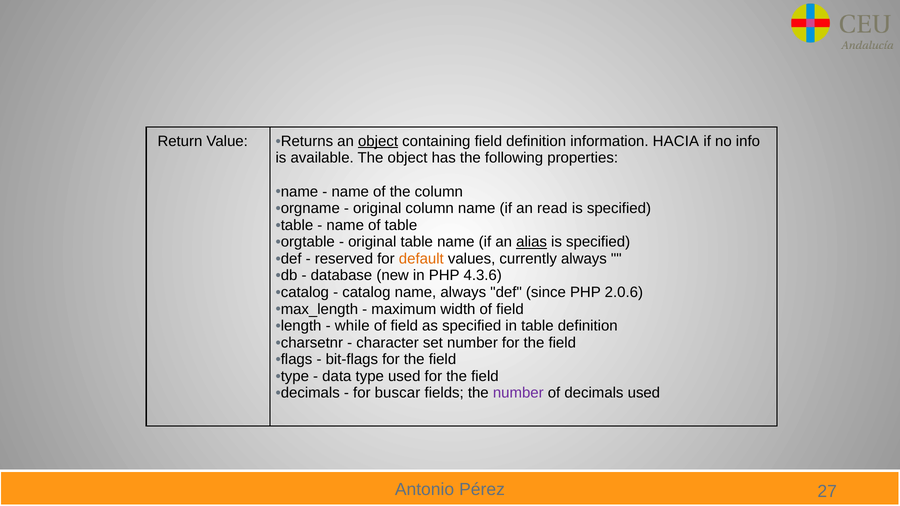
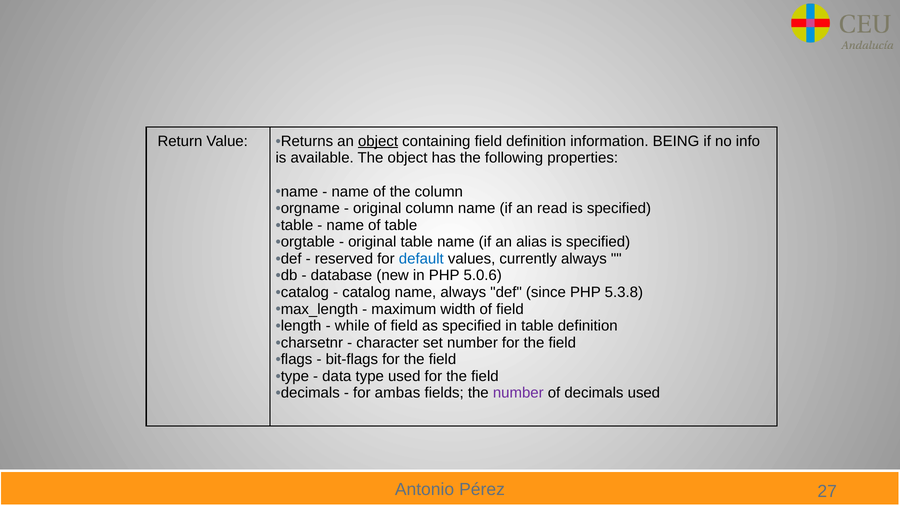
HACIA: HACIA -> BEING (676, 141)
alias underline: present -> none (532, 242)
default colour: orange -> blue (421, 259)
4.3.6: 4.3.6 -> 5.0.6 (483, 276)
2.0.6: 2.0.6 -> 5.3.8 (624, 292)
buscar: buscar -> ambas (397, 393)
